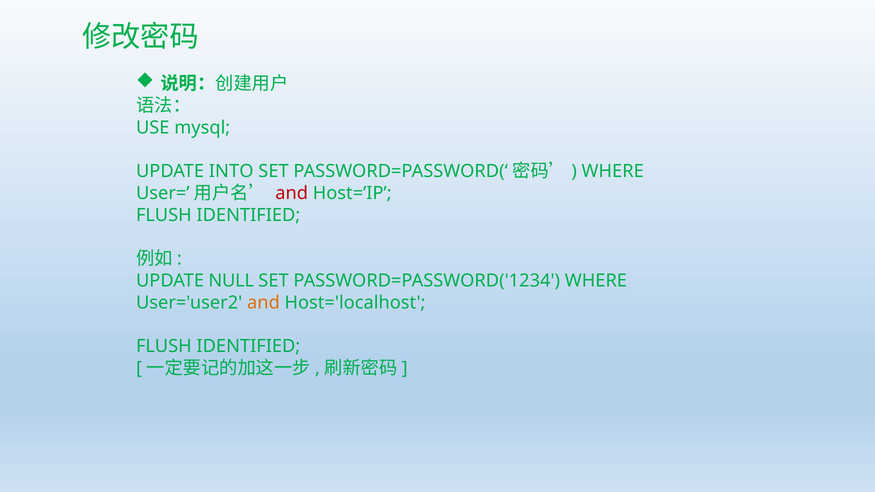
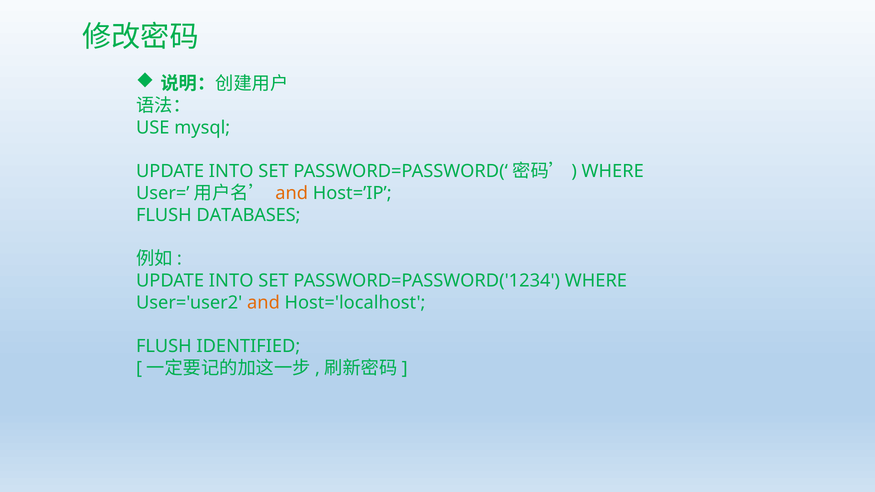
and colour: red -> orange (292, 193)
IDENTIFIED: IDENTIFIED -> DATABASES (248, 215)
NULL: NULL -> INTO (231, 281)
